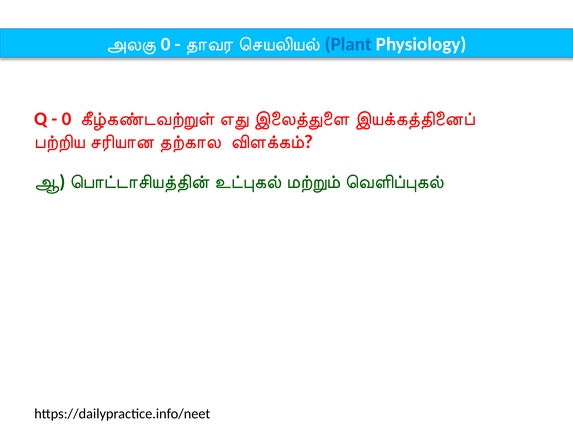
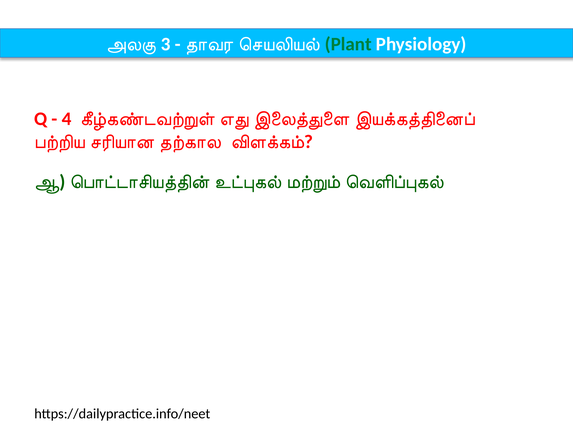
0: 0 -> 3 (166, 44)
Plant colour: blue -> green (348, 44)
0: 0 -> 4 (67, 119)
